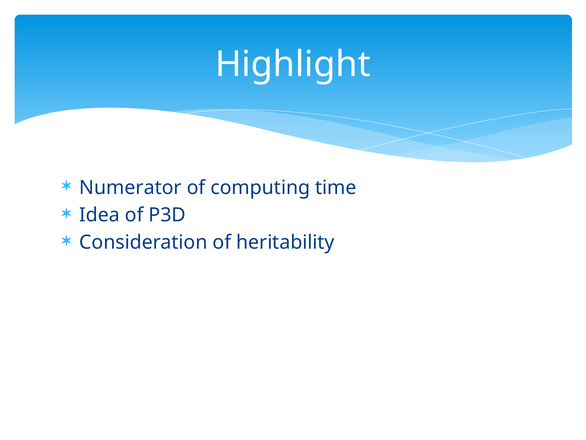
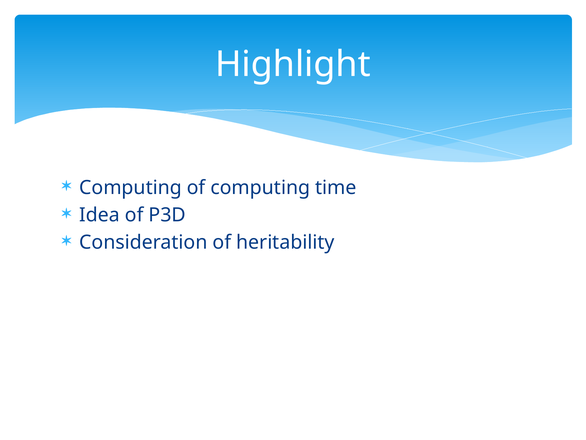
Numerator: Numerator -> Computing (131, 187)
